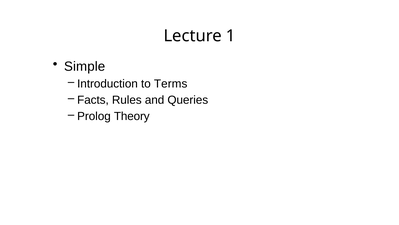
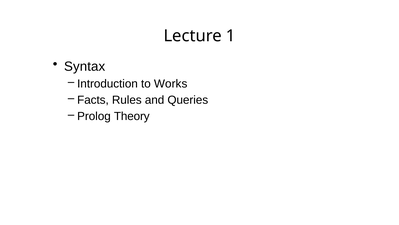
Simple: Simple -> Syntax (85, 66)
Terms: Terms -> Works (171, 83)
